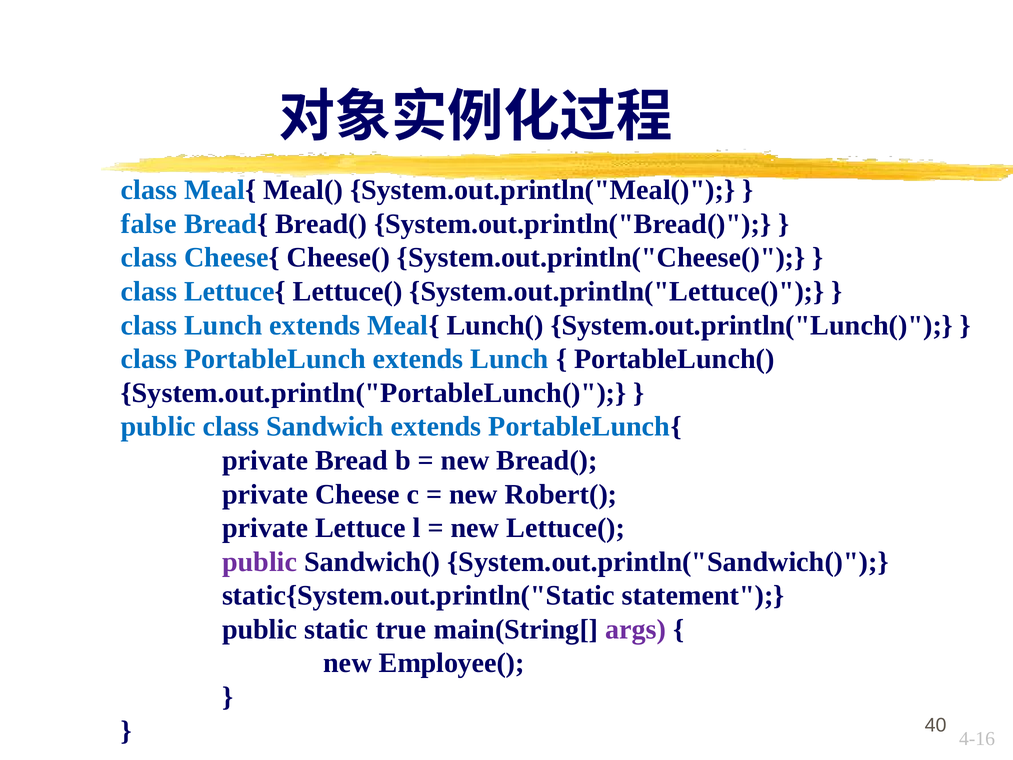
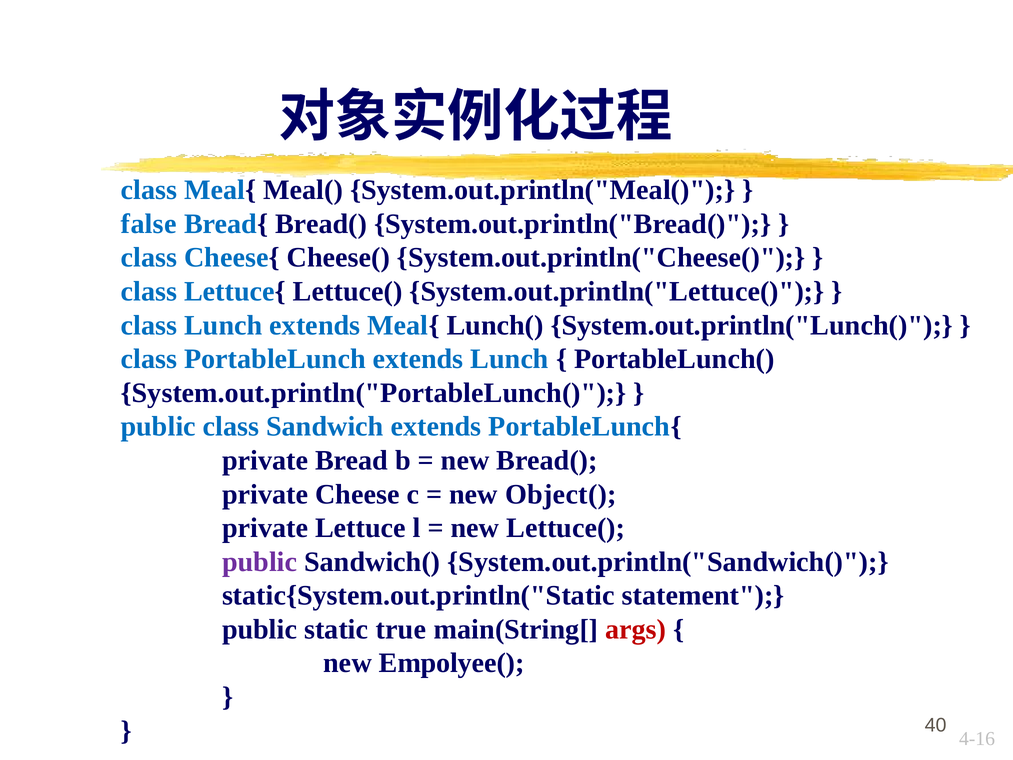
Robert(: Robert( -> Object( (561, 494)
args colour: purple -> red (636, 629)
Employee(: Employee( -> Empolyee( (452, 663)
